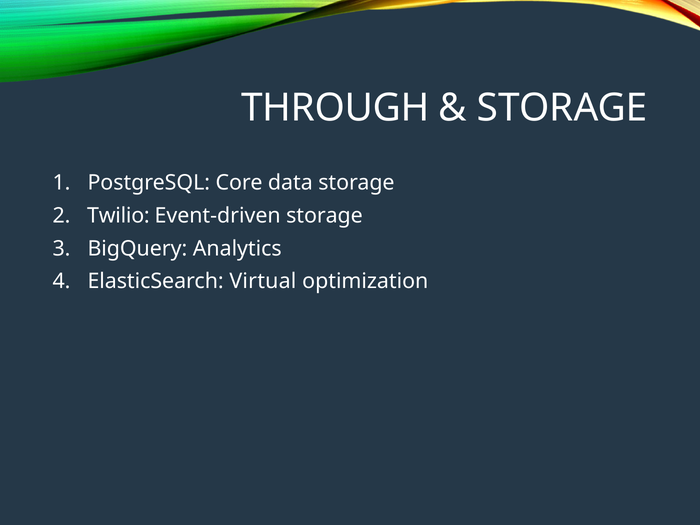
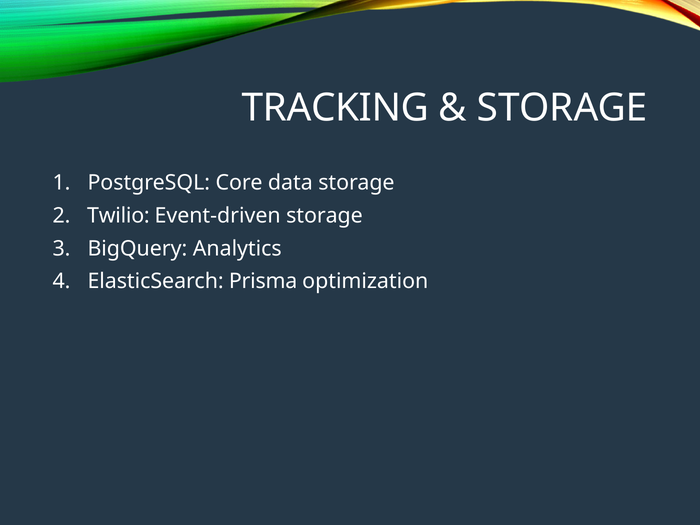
THROUGH: THROUGH -> TRACKING (335, 108)
Virtual: Virtual -> Prisma (263, 281)
